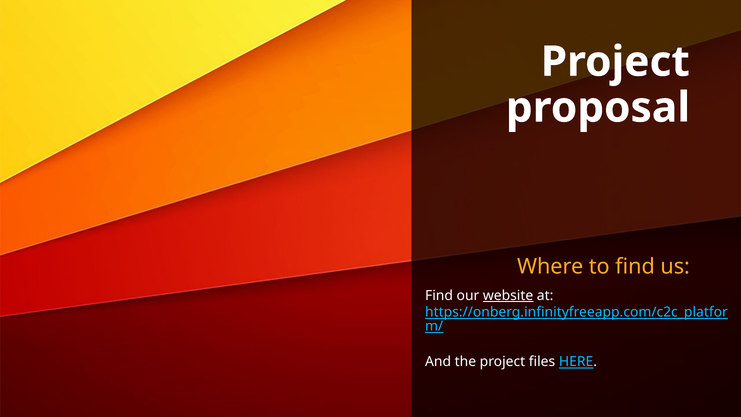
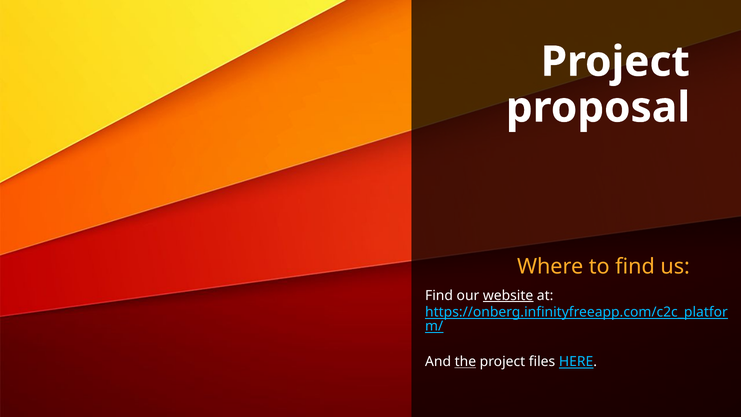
the underline: none -> present (465, 362)
